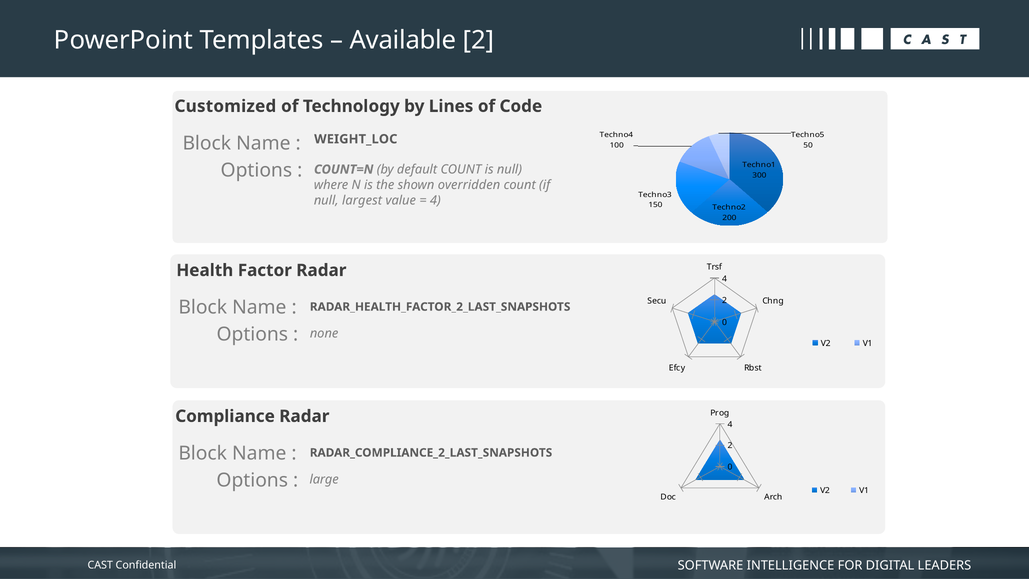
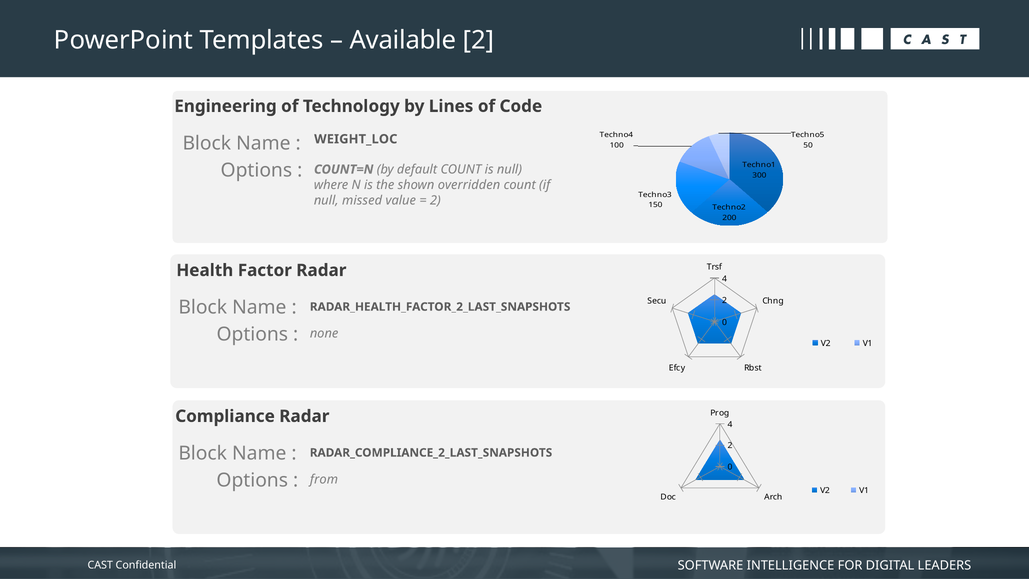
Customized: Customized -> Engineering (225, 106)
largest: largest -> missed (362, 200)
4: 4 -> 2 (435, 200)
large: large -> from (324, 479)
